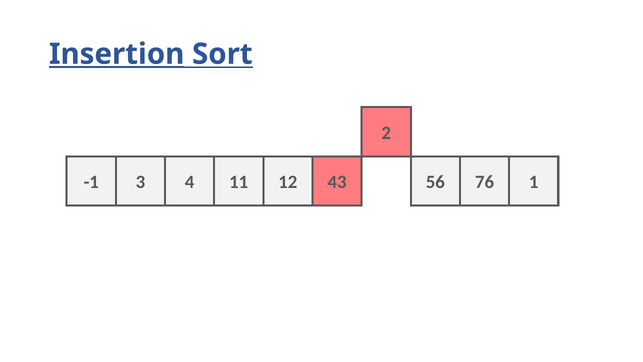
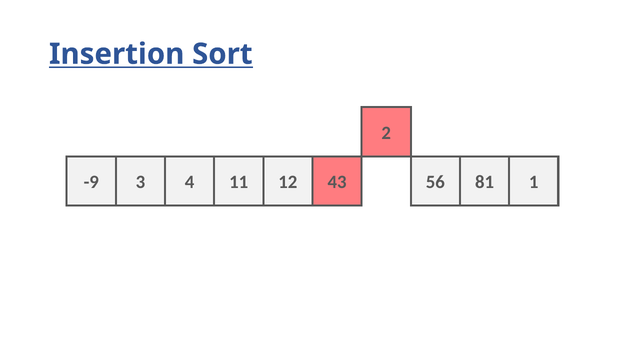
Insertion underline: present -> none (117, 54)
-1: -1 -> -9 (91, 182)
76: 76 -> 81 (485, 182)
